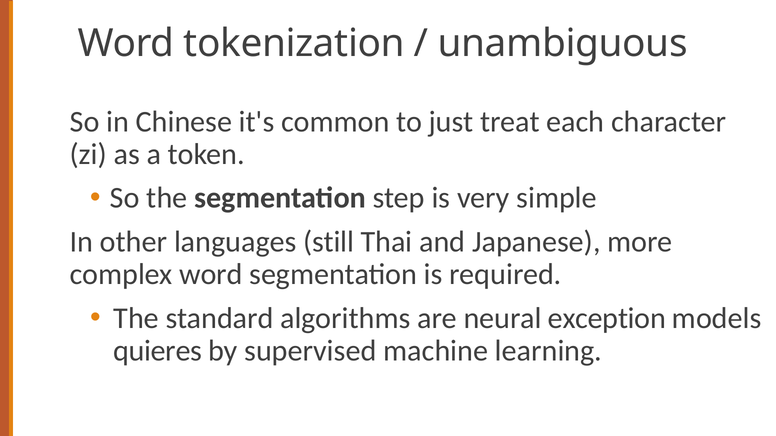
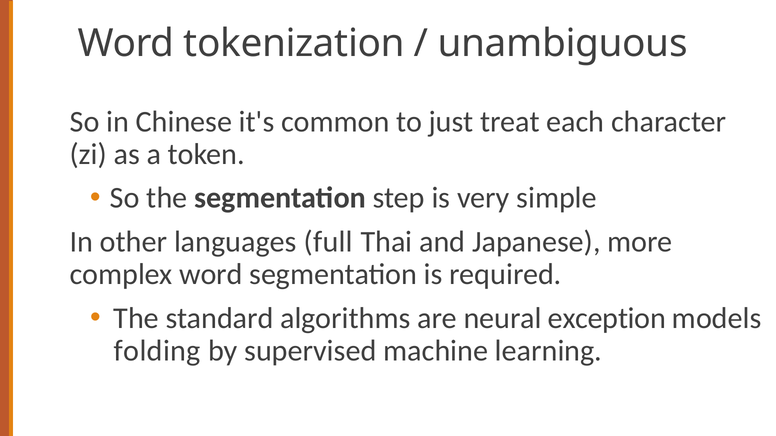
still: still -> full (328, 242)
quieres: quieres -> folding (157, 351)
